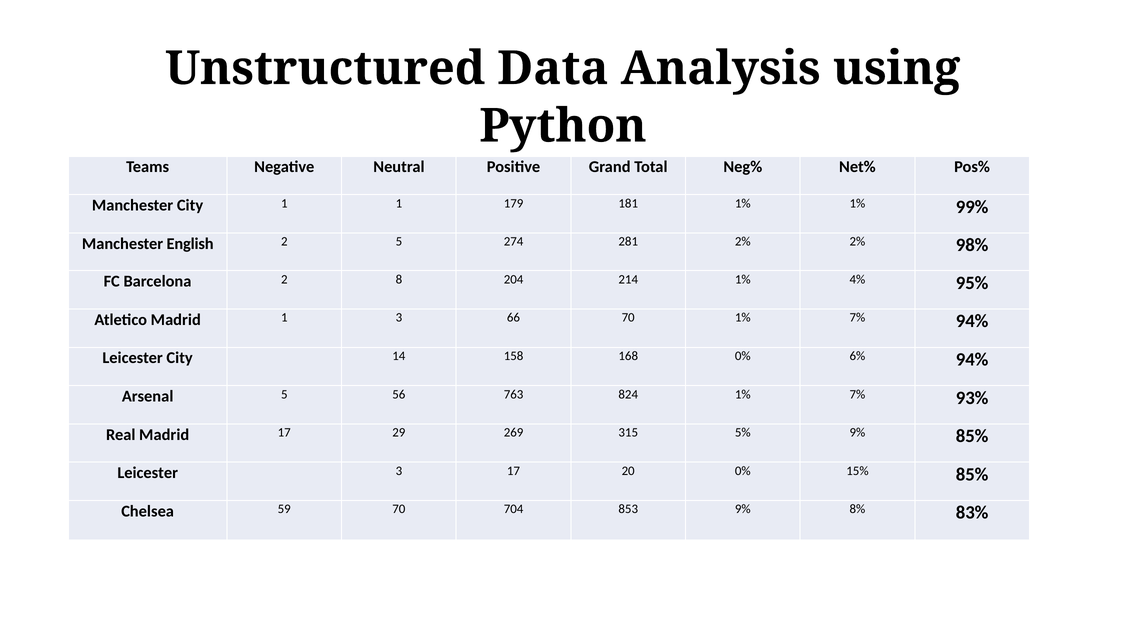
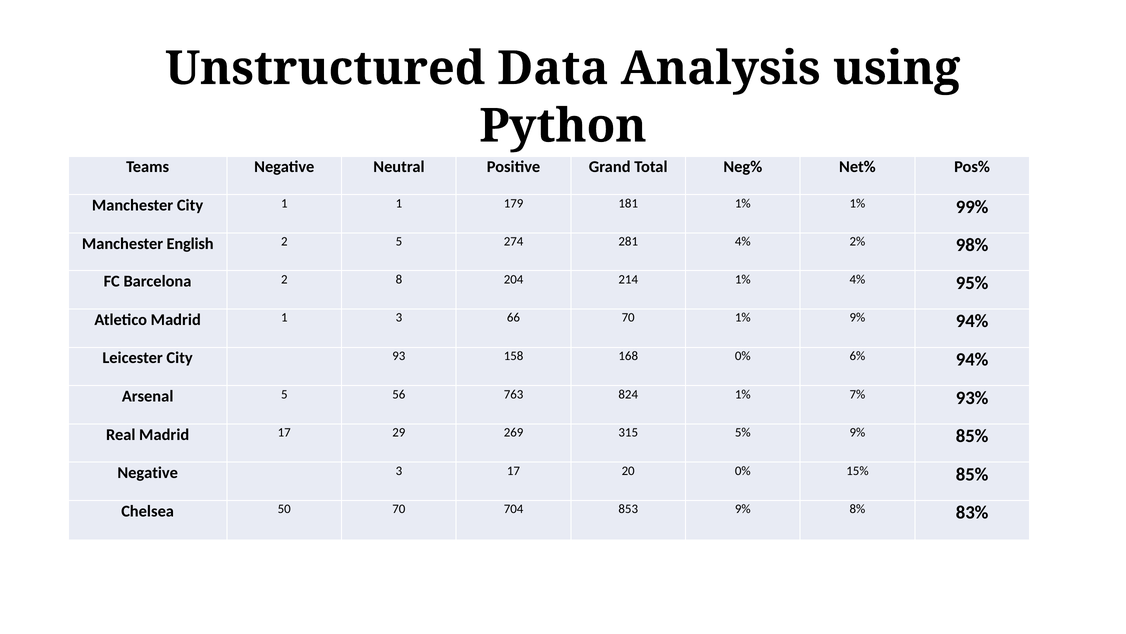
281 2%: 2% -> 4% (743, 241)
70 1% 7%: 7% -> 9% (857, 317)
14: 14 -> 93 (399, 356)
Leicester: Leicester -> Negative (148, 472)
59: 59 -> 50 (284, 509)
